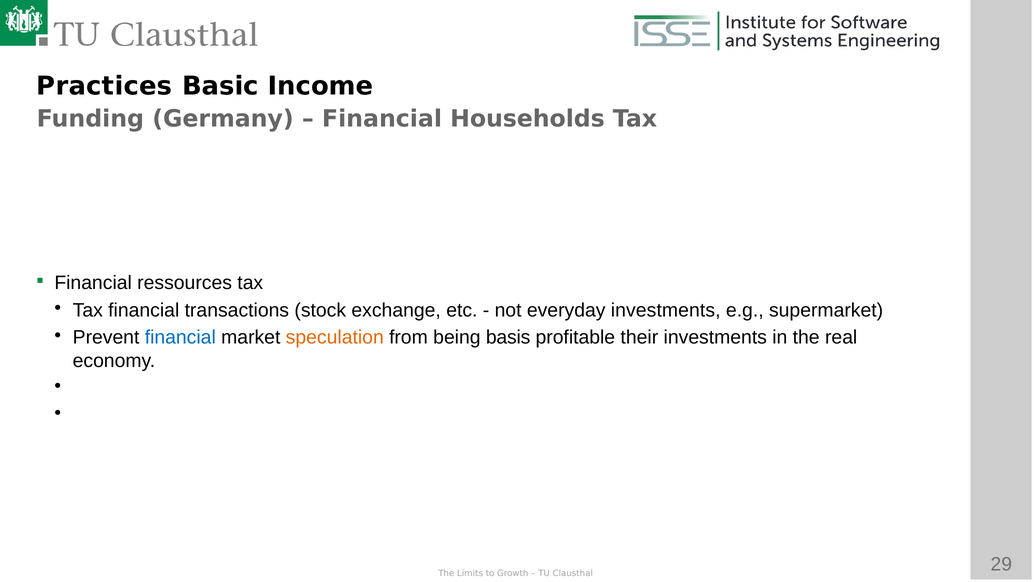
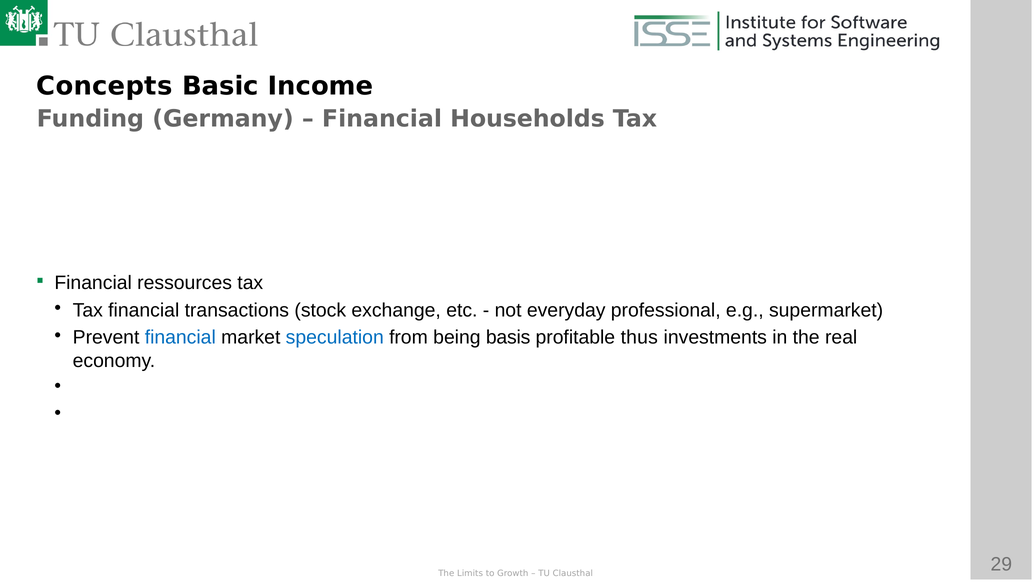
Practices: Practices -> Concepts (104, 86)
everyday investments: investments -> professional (666, 310)
speculation colour: orange -> blue (335, 337)
their: their -> thus (639, 337)
